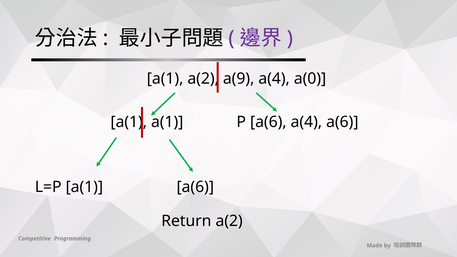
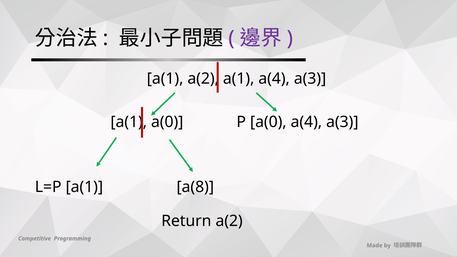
a(9: a(9 -> a(1 (239, 79)
a(0: a(0 -> a(3 (310, 79)
a(1: a(1 -> a(0 (167, 122)
P a(6: a(6 -> a(0 (268, 122)
a(6: a(6 -> a(3 (342, 122)
a(1 a(6: a(6 -> a(8 (195, 187)
